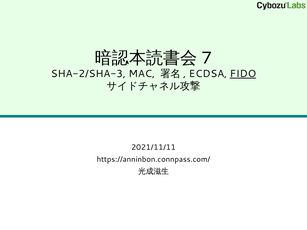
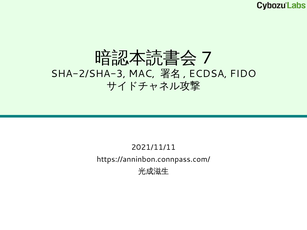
FIDO underline: present -> none (243, 74)
